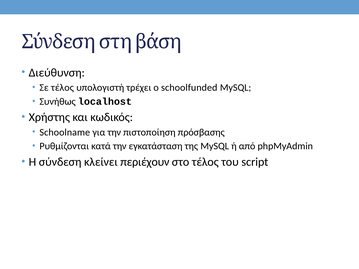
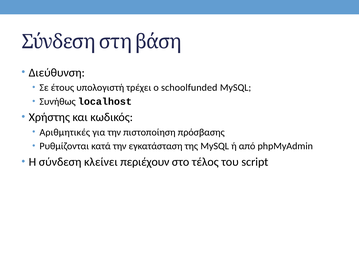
Σε τέλος: τέλος -> έτους (62, 88)
Schoolname: Schoolname -> Αριθμητικές (65, 132)
